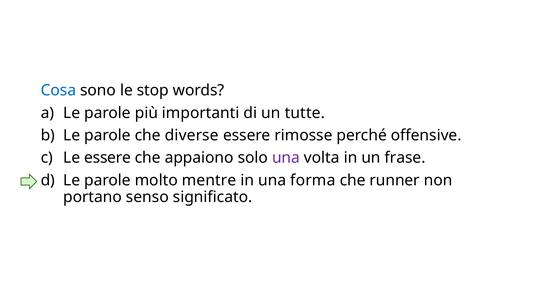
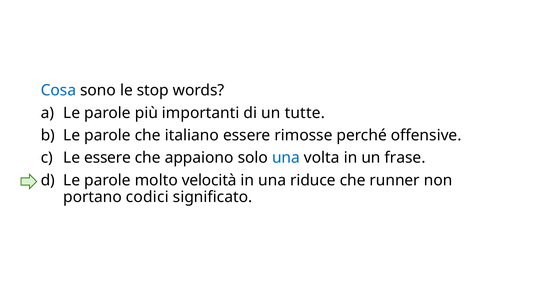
diverse: diverse -> italiano (192, 135)
una colour: purple -> blue (286, 157)
mentre: mentre -> velocità (209, 180)
forma: forma -> riduce (313, 180)
senso: senso -> codici (147, 197)
